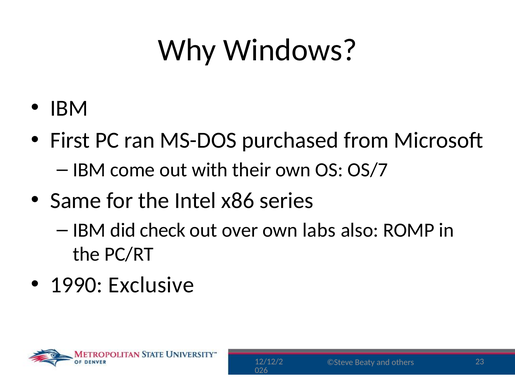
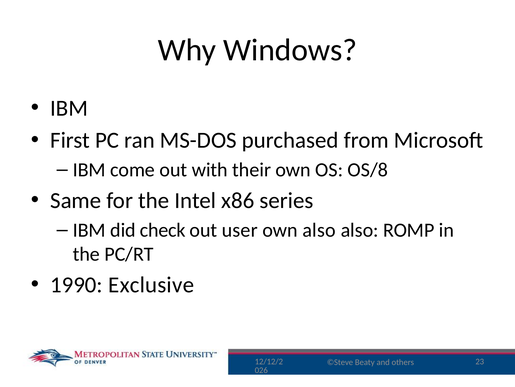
OS/7: OS/7 -> OS/8 (368, 170)
over: over -> user (240, 230)
own labs: labs -> also (319, 230)
